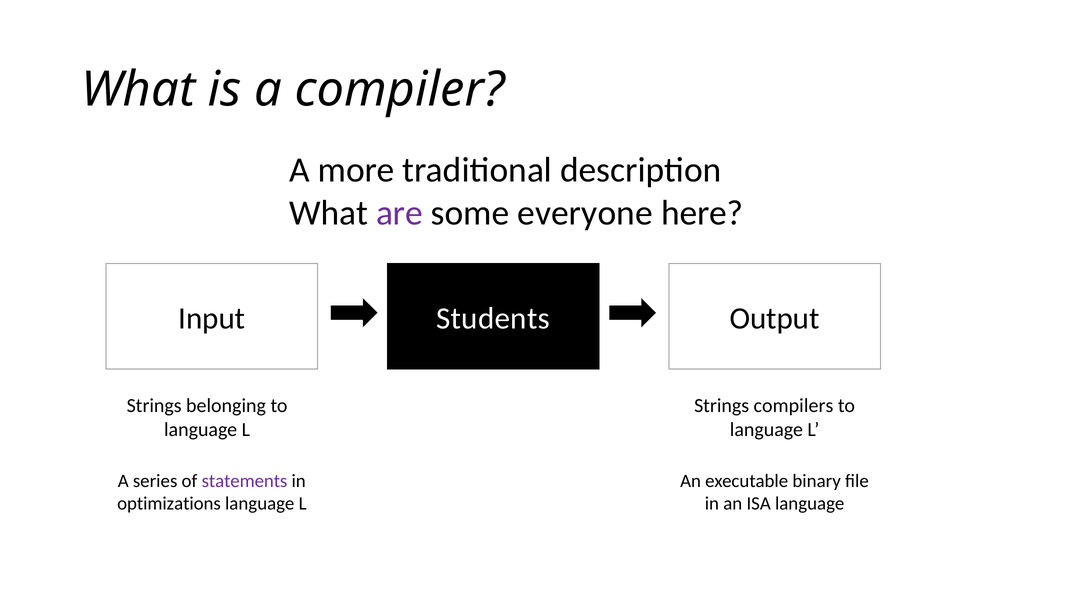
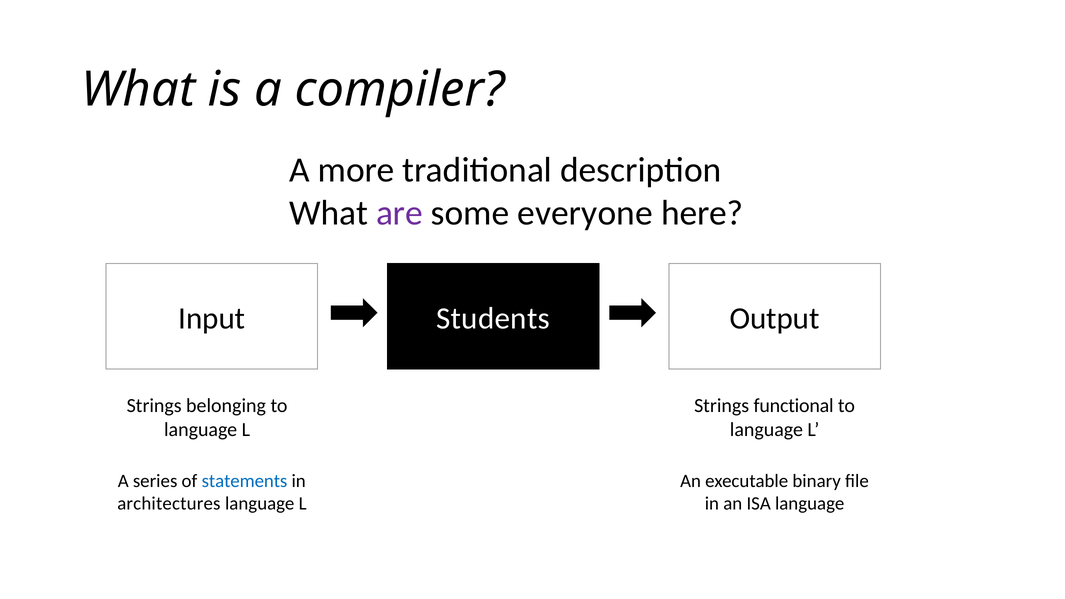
compilers: compilers -> functional (794, 406)
statements colour: purple -> blue (245, 481)
optimizations: optimizations -> architectures (169, 504)
